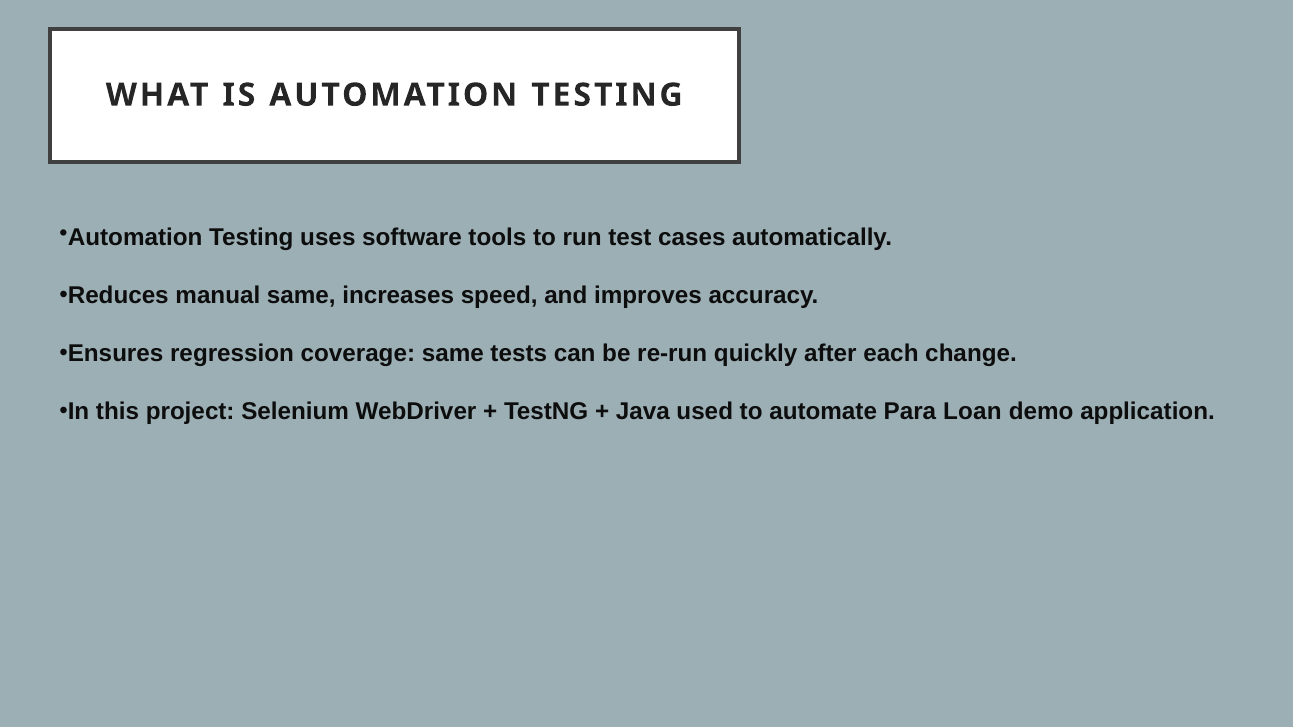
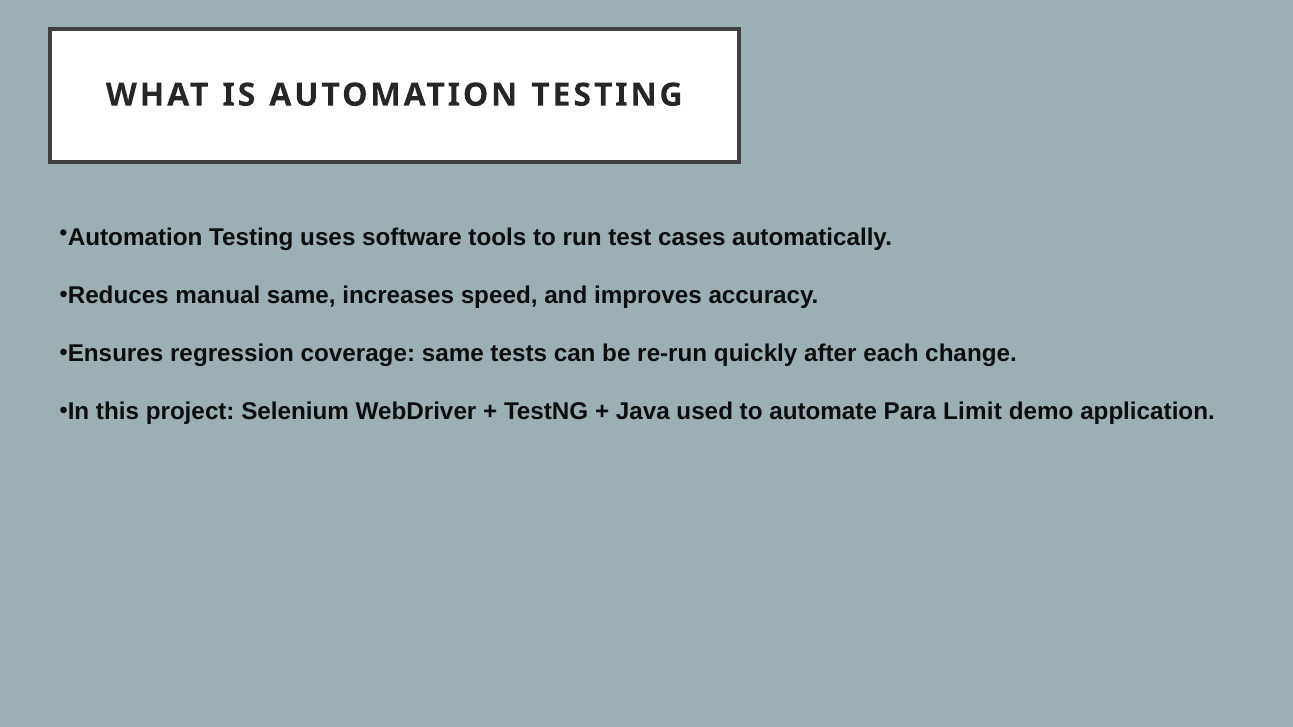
Loan: Loan -> Limit (972, 412)
